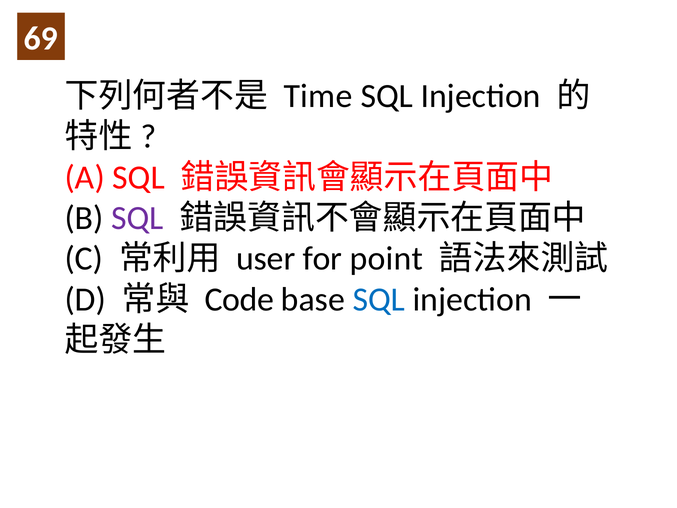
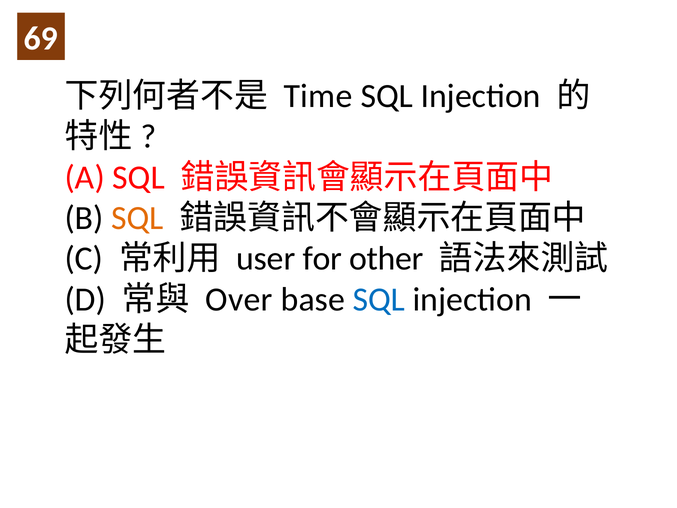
SQL colour: purple -> orange (137, 218)
point: point -> other (387, 259)
Code: Code -> Over (239, 299)
